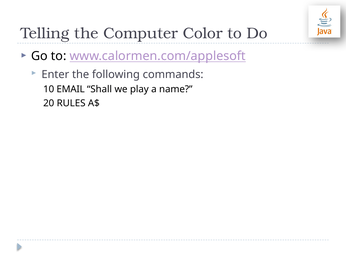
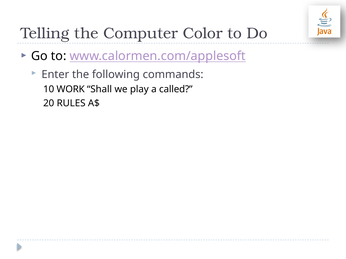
EMAIL: EMAIL -> WORK (71, 89)
name: name -> called (176, 89)
